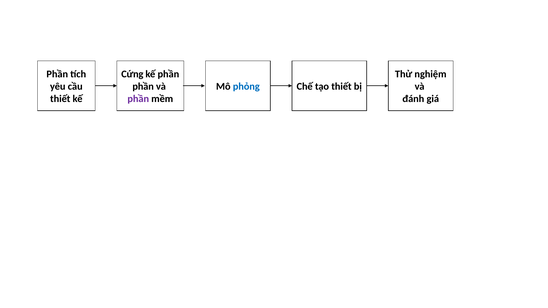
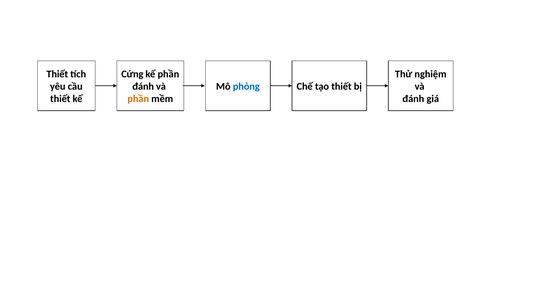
Phần: Phần -> Thiết (57, 74)
phần: phần -> đánh (143, 87)
phần colour: purple -> orange (138, 99)
